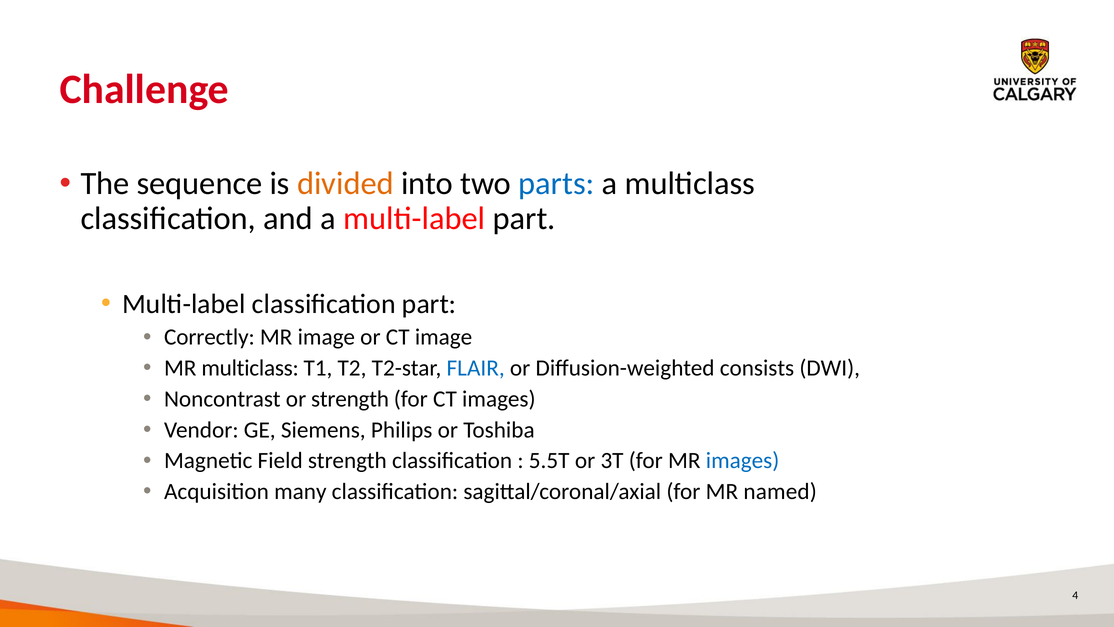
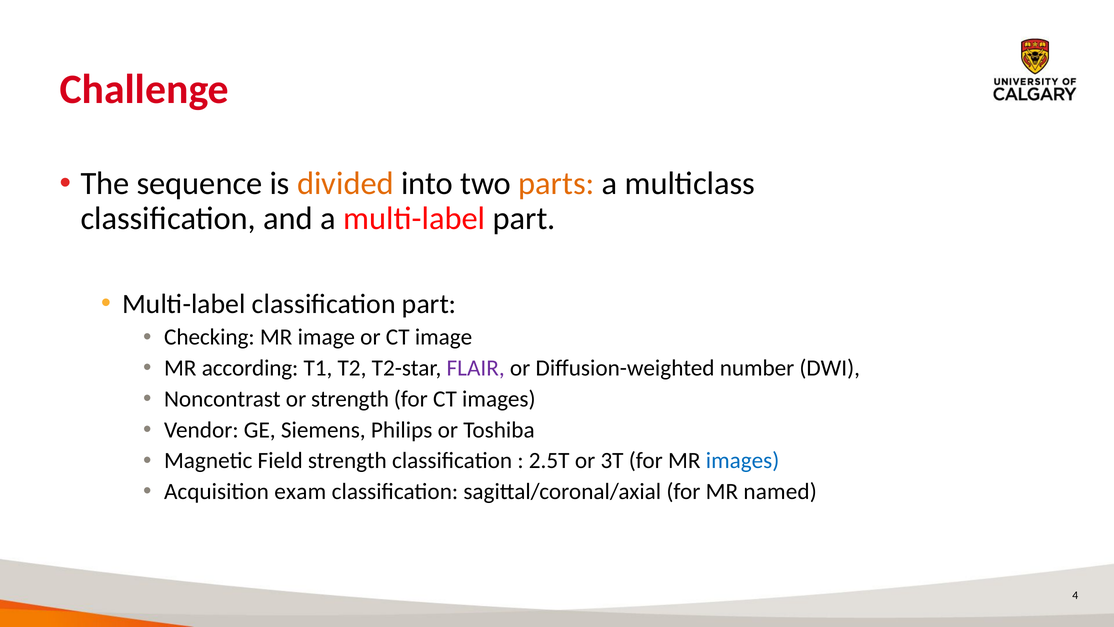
parts colour: blue -> orange (556, 184)
Correctly: Correctly -> Checking (209, 337)
MR multiclass: multiclass -> according (250, 368)
FLAIR colour: blue -> purple (476, 368)
consists: consists -> number (757, 368)
5.5T: 5.5T -> 2.5T (549, 461)
many: many -> exam (300, 491)
